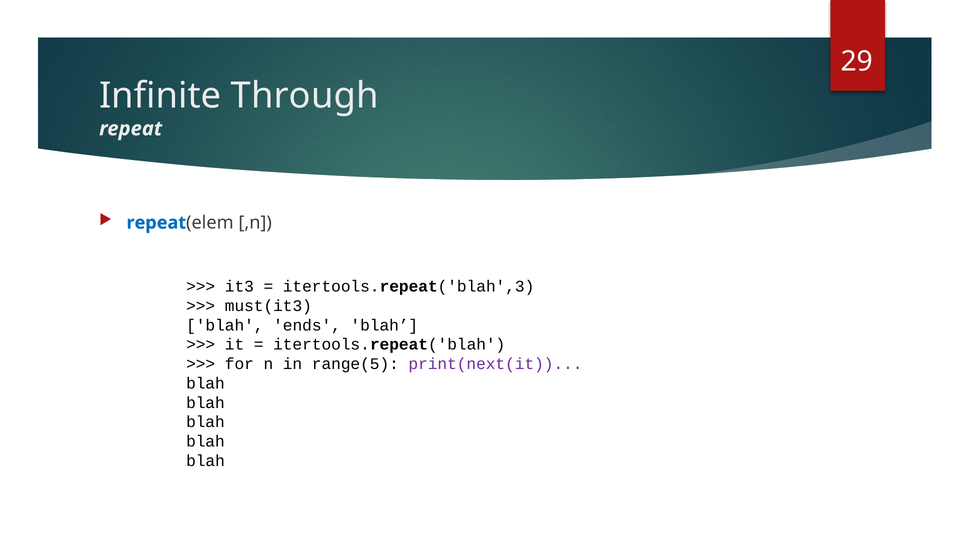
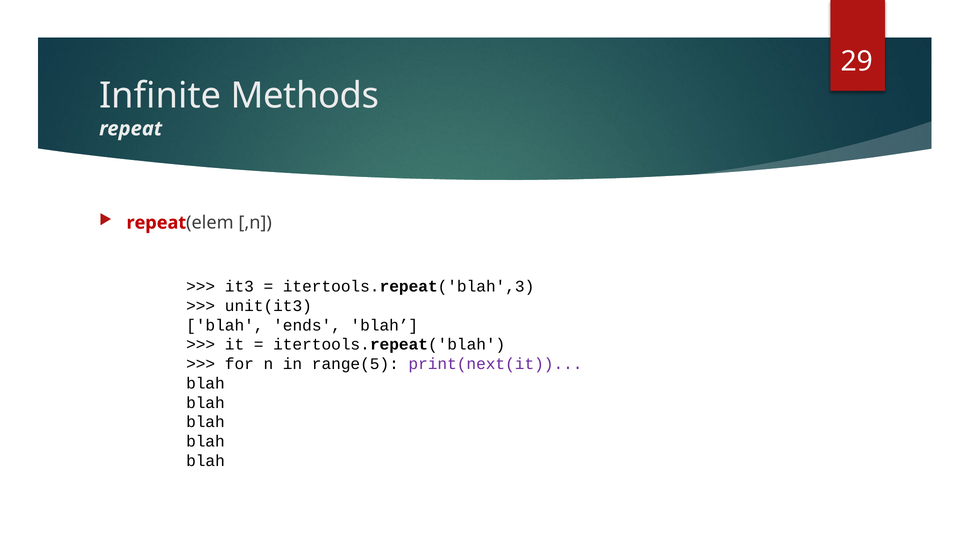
Through: Through -> Methods (305, 96)
repeat colour: blue -> red (156, 223)
must(it3: must(it3 -> unit(it3 (268, 306)
